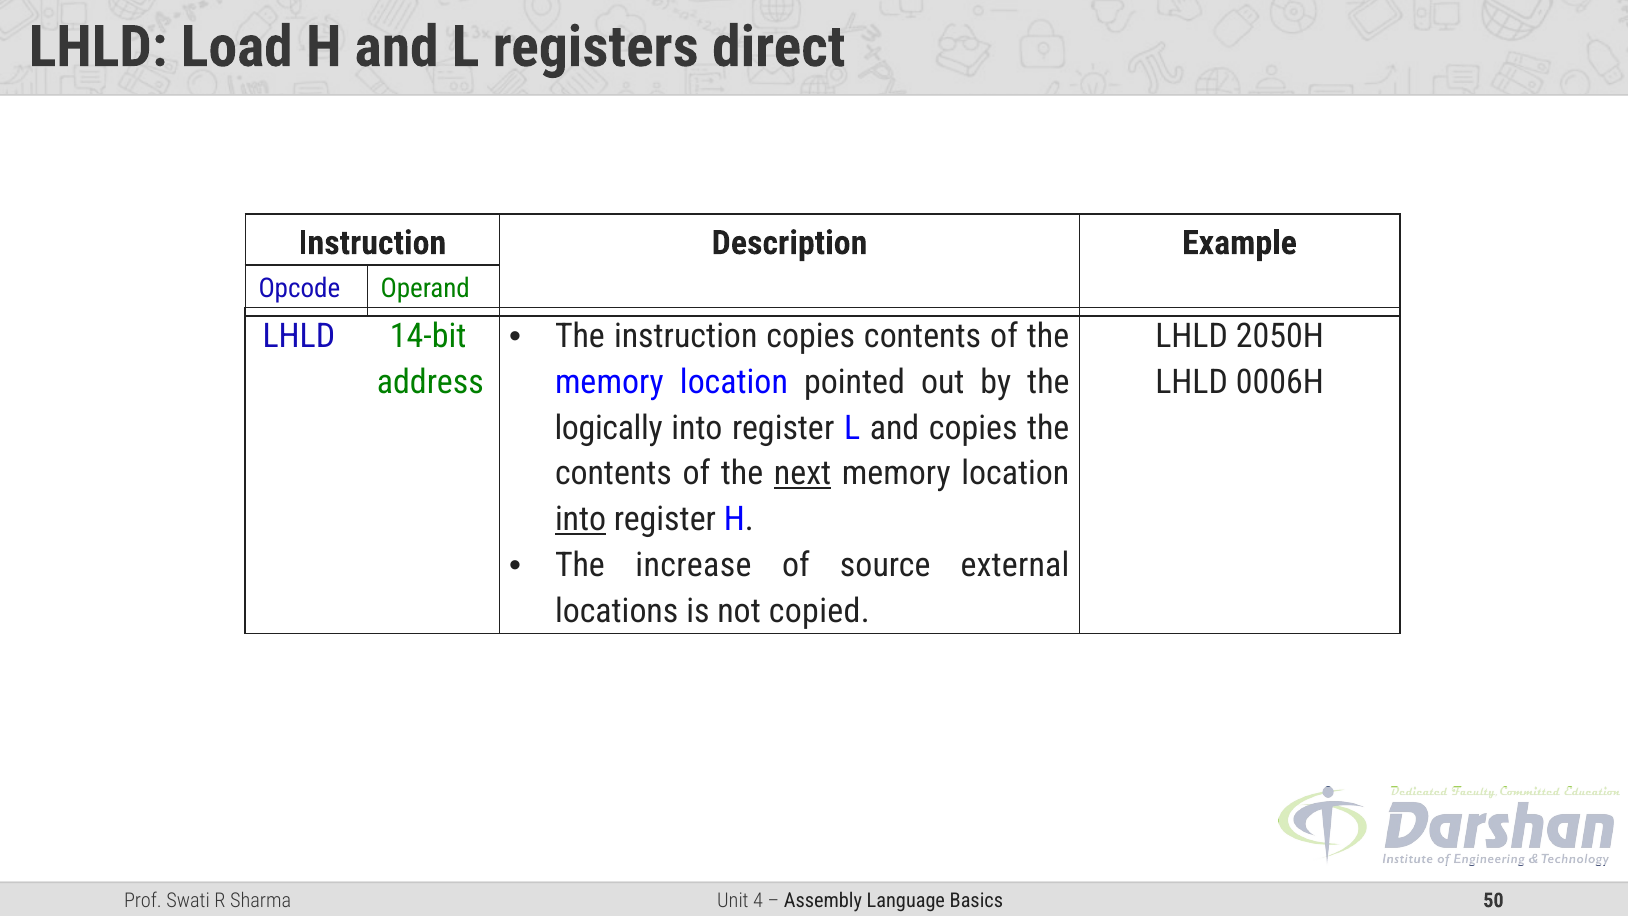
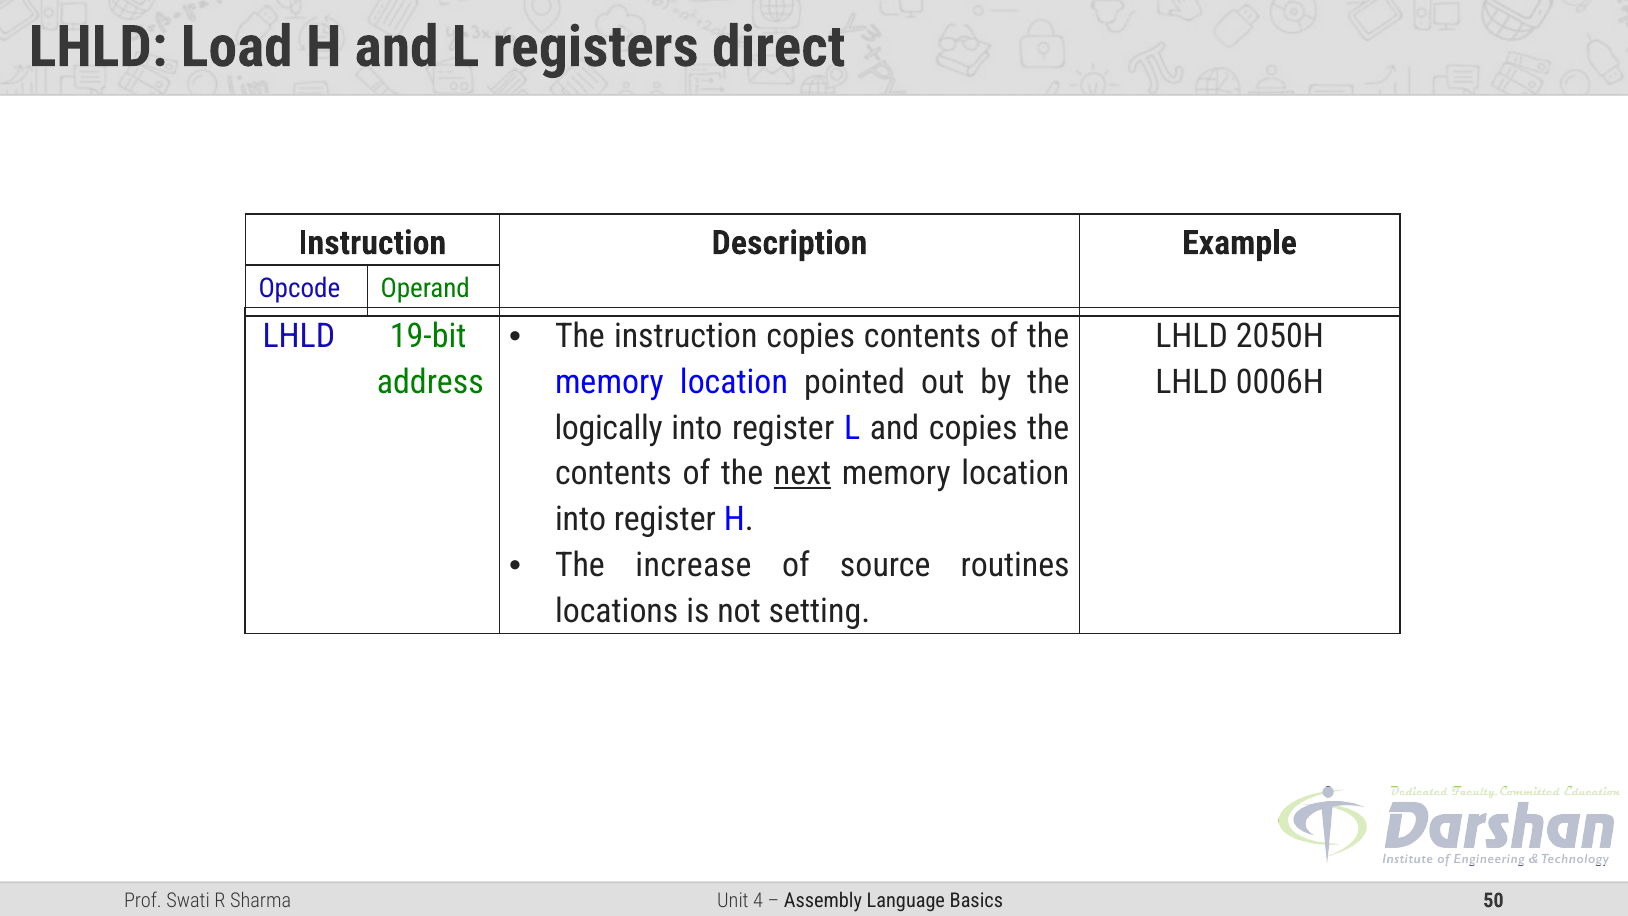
14-bit: 14-bit -> 19-bit (428, 336)
into underline: present -> none (581, 519)
external: external -> routines (1015, 565)
copied: copied -> setting (819, 611)
